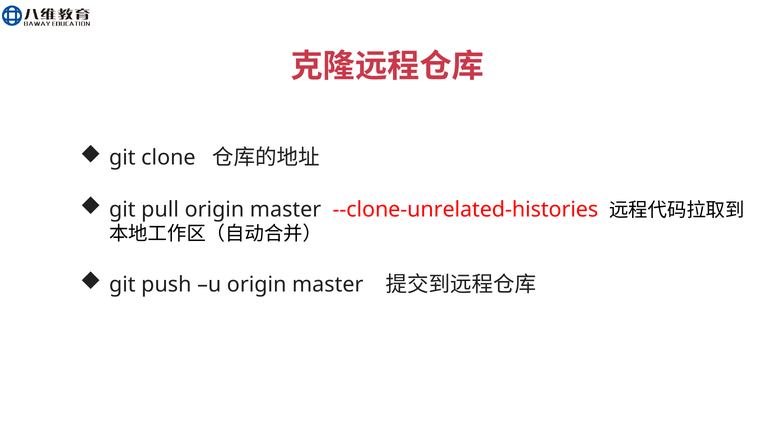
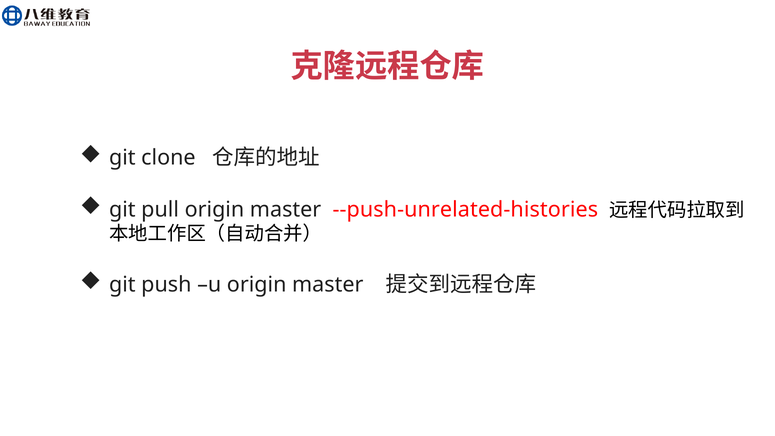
--clone-unrelated-histories: --clone-unrelated-histories -> --push-unrelated-histories (465, 210)
